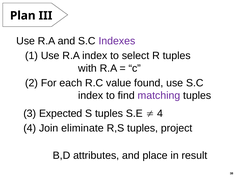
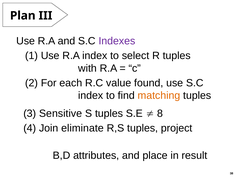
matching colour: purple -> orange (159, 96)
Expected: Expected -> Sensitive (61, 113)
4: 4 -> 8 (160, 113)
